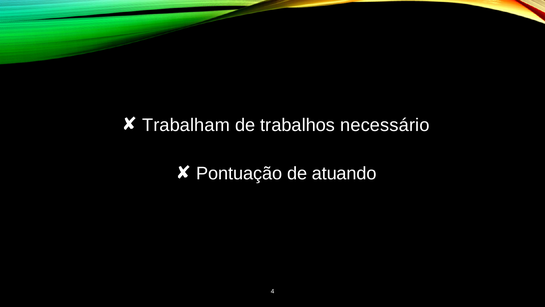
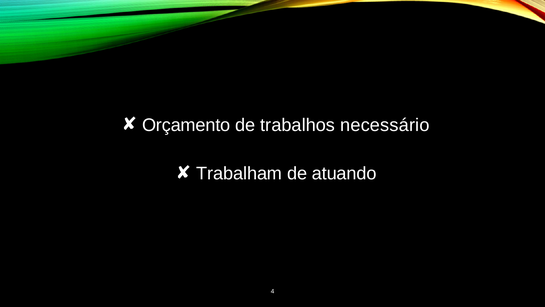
Trabalham: Trabalham -> Orçamento (186, 125)
Pontuação: Pontuação -> Trabalham (239, 173)
